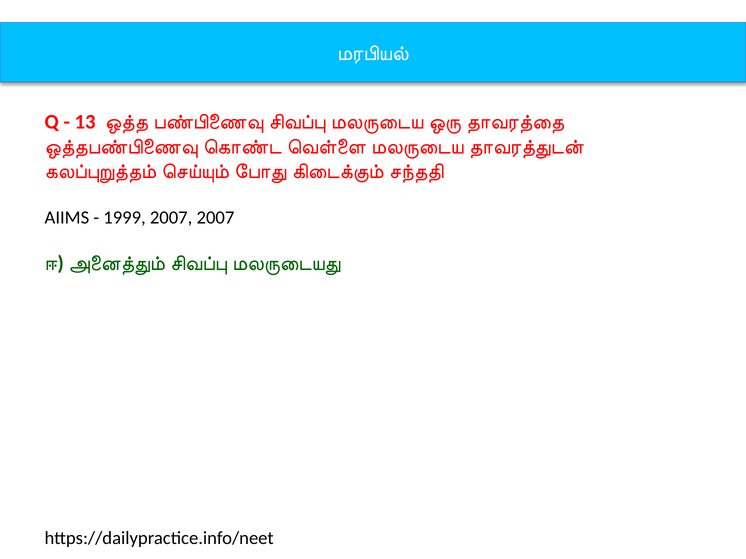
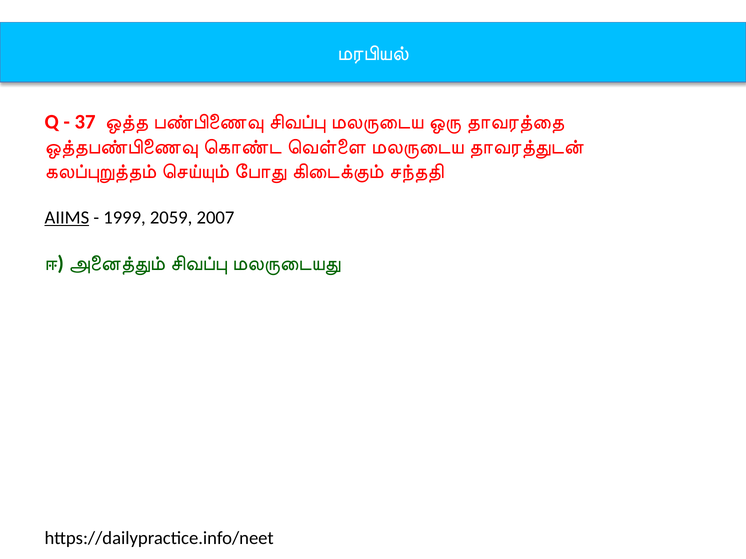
13: 13 -> 37 (85, 122)
AIIMS underline: none -> present (67, 218)
1999 2007: 2007 -> 2059 (171, 218)
